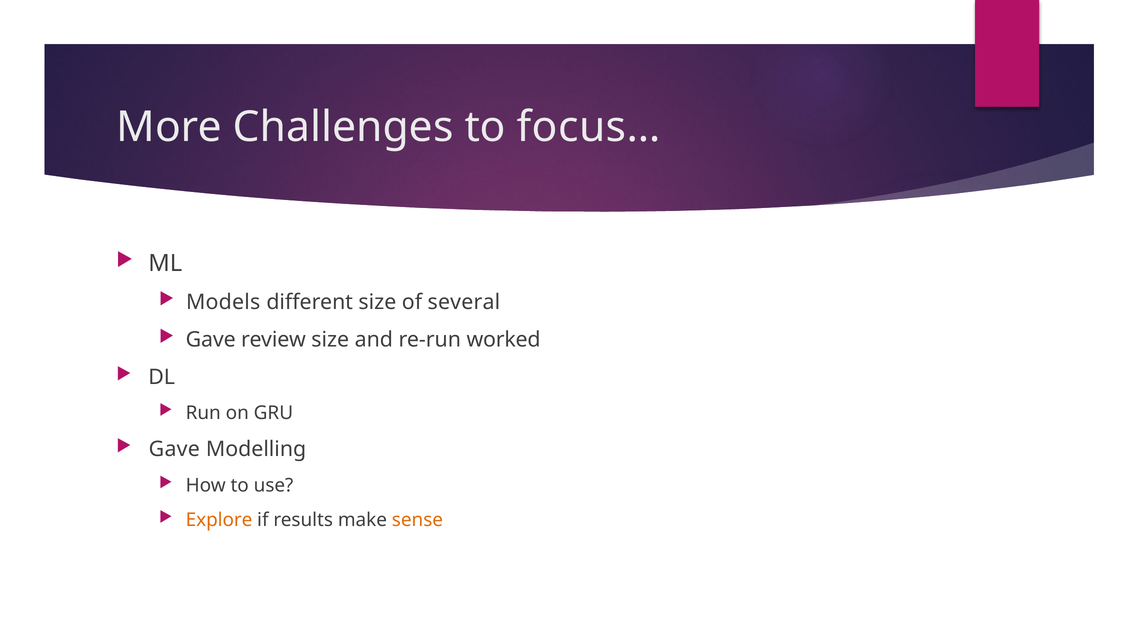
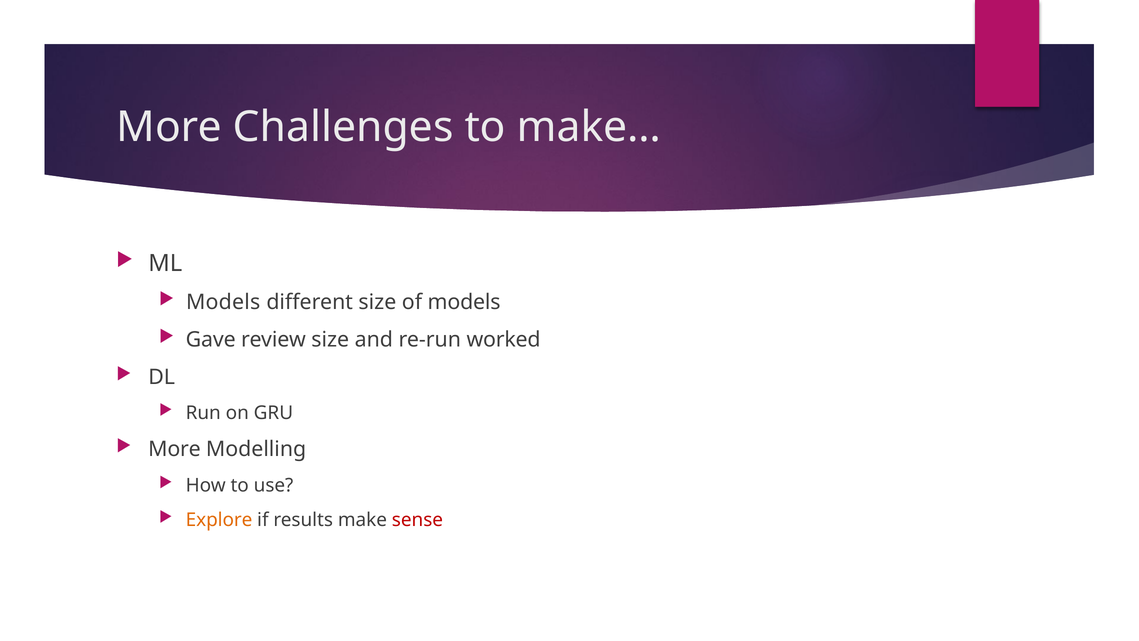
focus…: focus… -> make… (589, 127)
of several: several -> models (464, 302)
Gave: Gave -> More (174, 449)
sense colour: orange -> red (417, 520)
